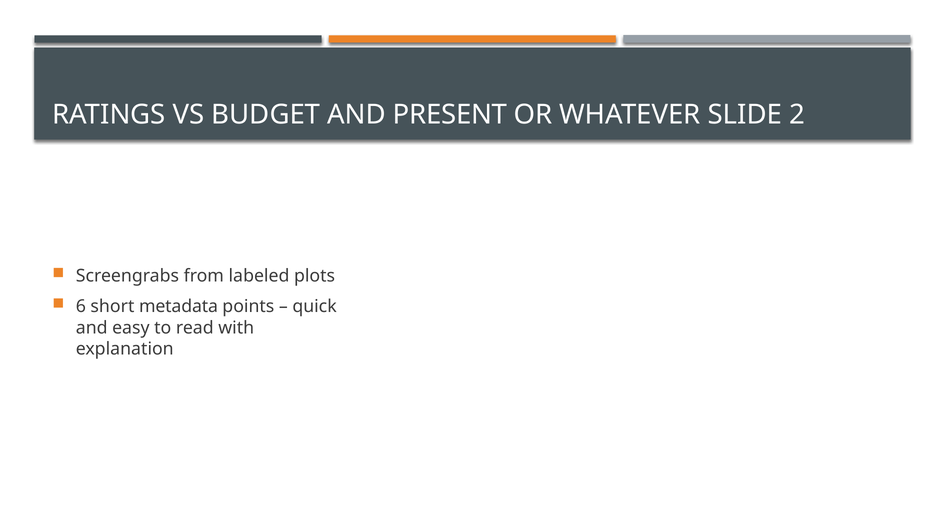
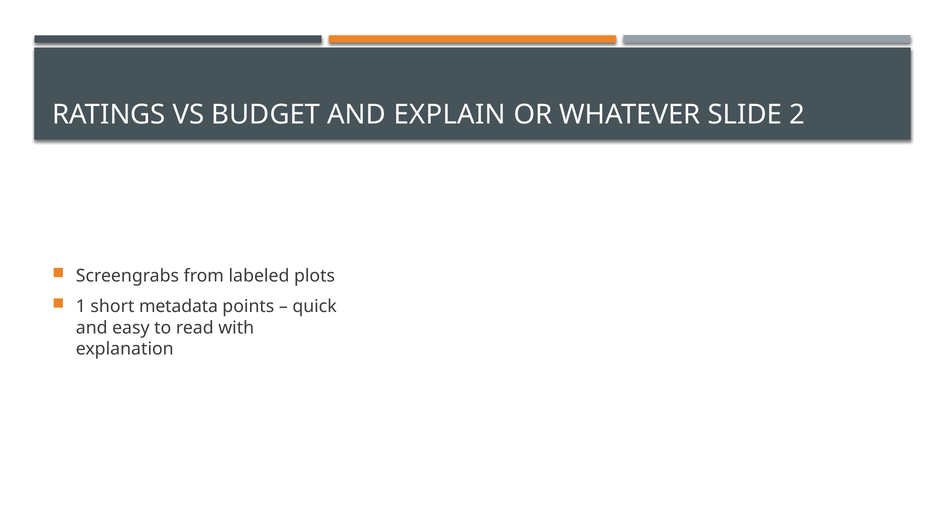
PRESENT: PRESENT -> EXPLAIN (450, 115)
6: 6 -> 1 (81, 307)
